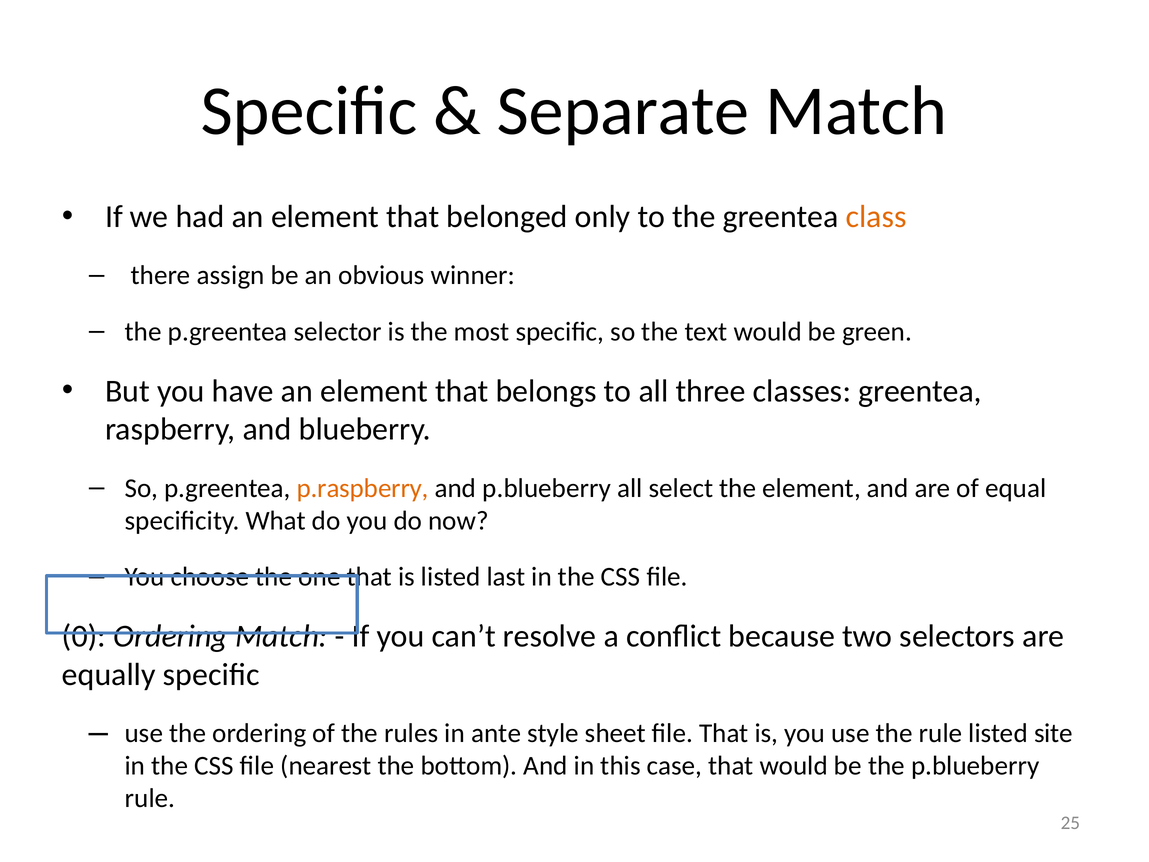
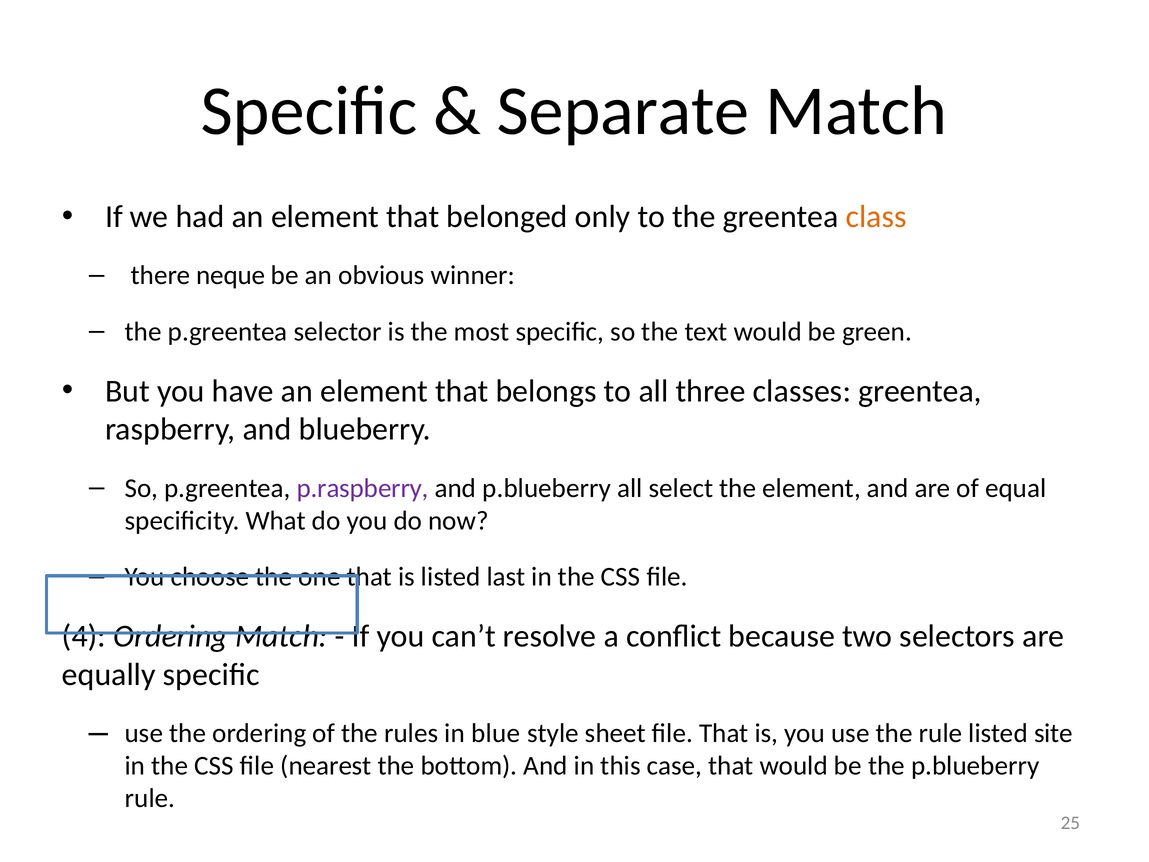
assign: assign -> neque (231, 275)
p.raspberry colour: orange -> purple (363, 488)
0: 0 -> 4 (84, 636)
ante: ante -> blue (496, 733)
